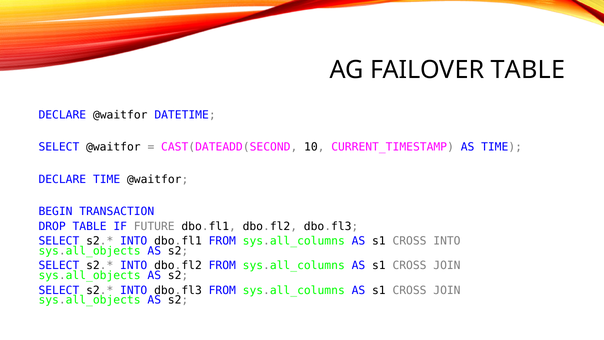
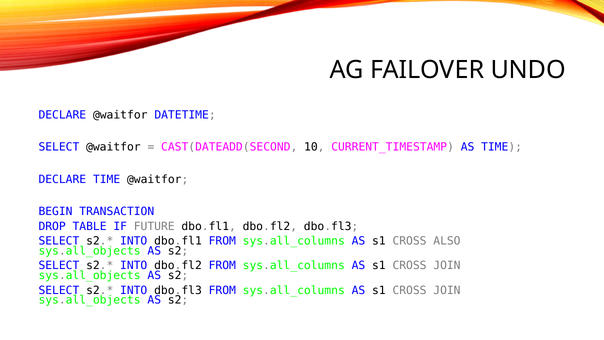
FAILOVER TABLE: TABLE -> UNDO (528, 70)
CROSS INTO: INTO -> ALSO (447, 241)
